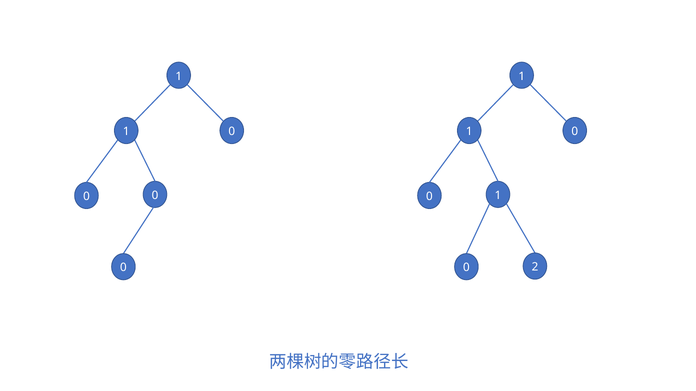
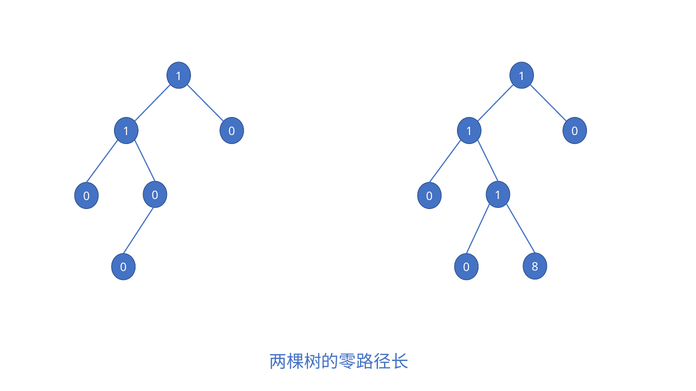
2: 2 -> 8 (535, 267)
